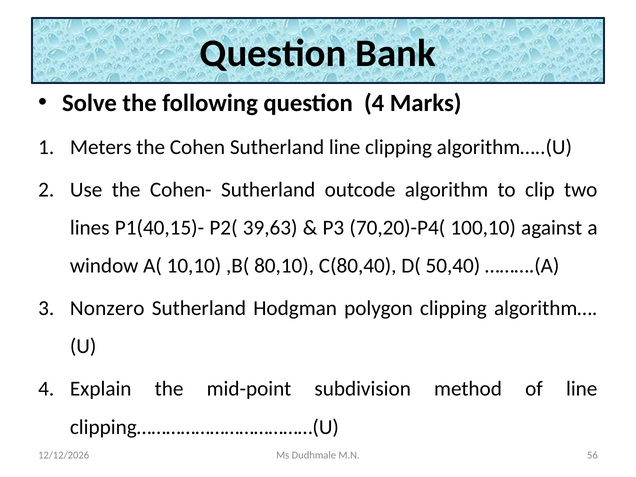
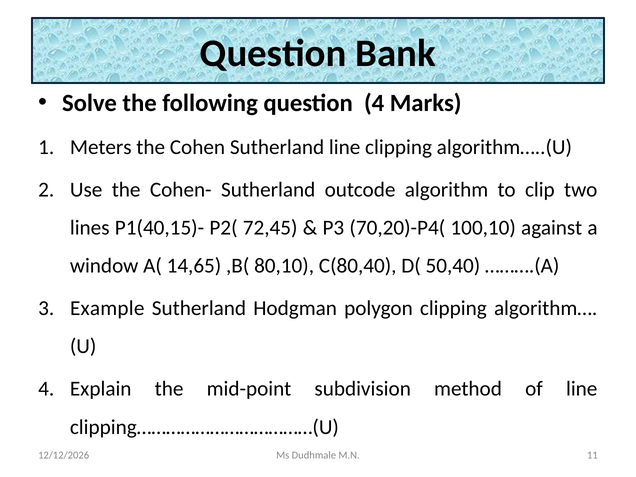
39,63: 39,63 -> 72,45 (270, 228)
10,10: 10,10 -> 14,65 (194, 266)
Nonzero: Nonzero -> Example (107, 308)
56: 56 -> 11 (592, 455)
